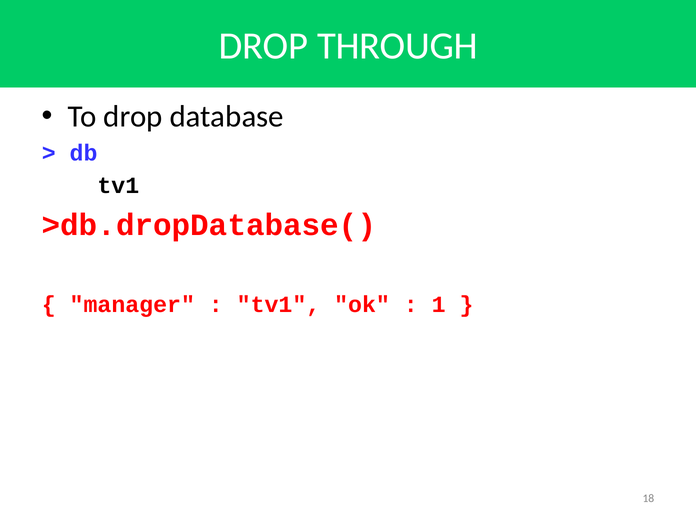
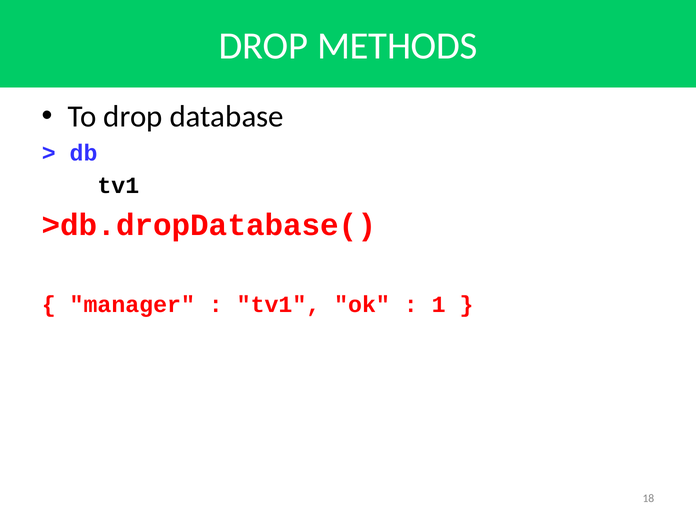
THROUGH: THROUGH -> METHODS (397, 46)
